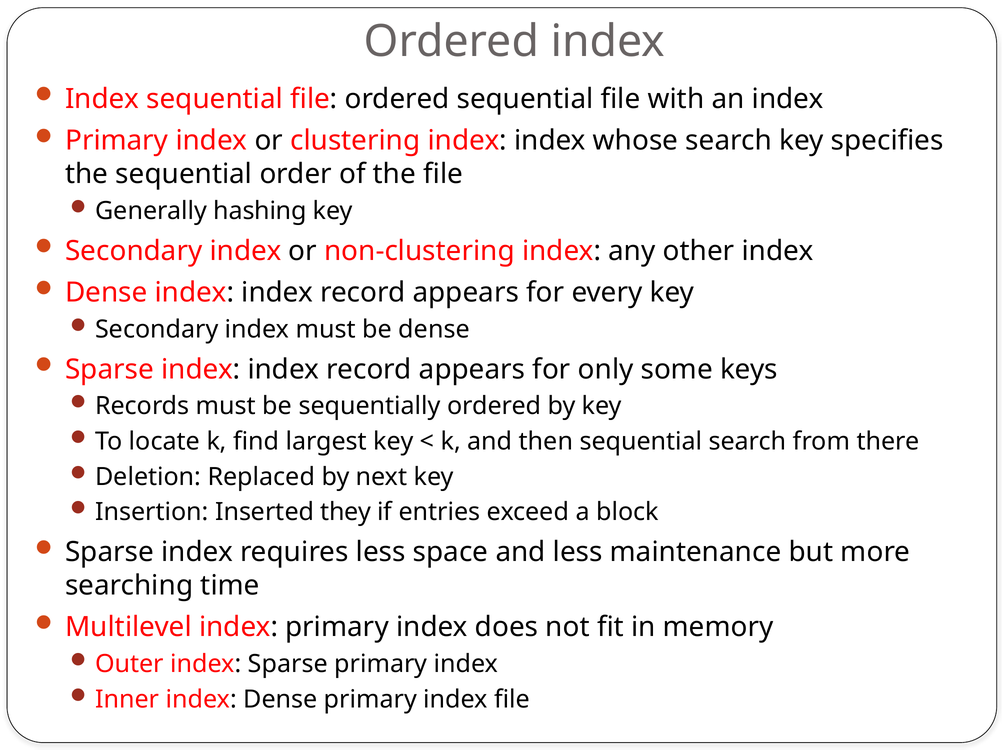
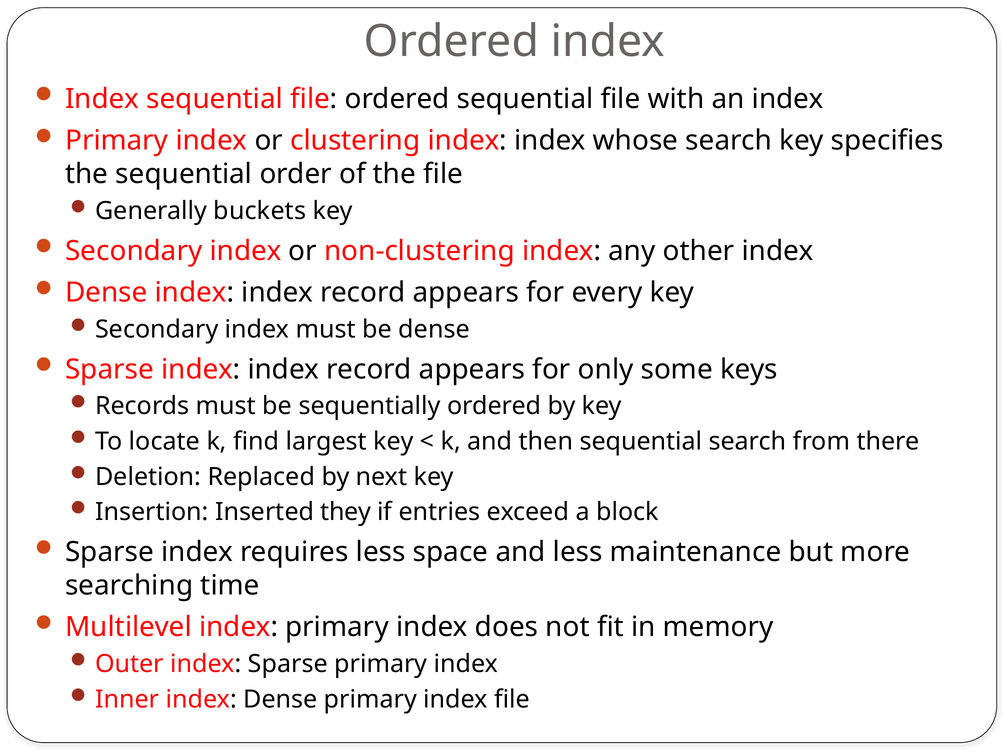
hashing: hashing -> buckets (260, 211)
